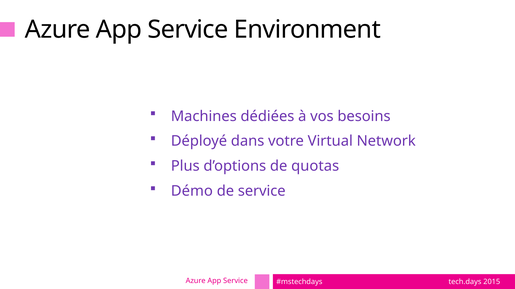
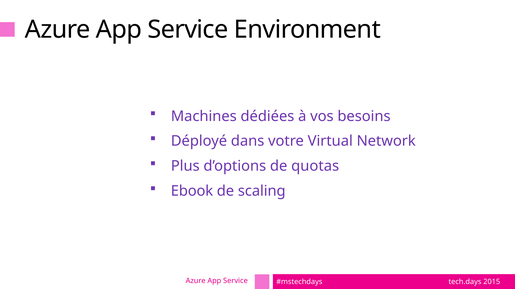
Démo: Démo -> Ebook (192, 192)
de service: service -> scaling (262, 192)
